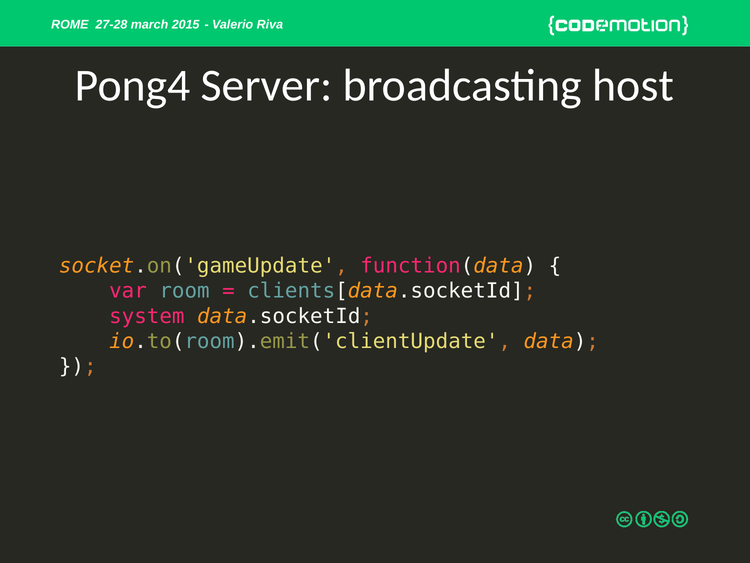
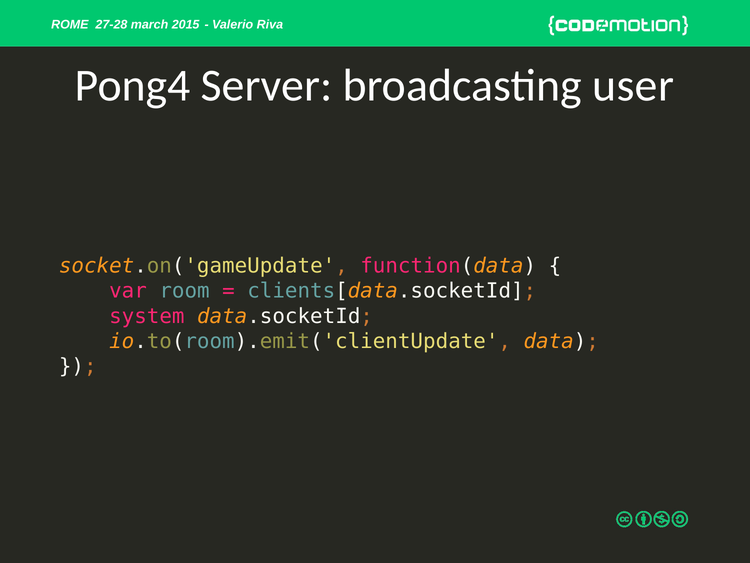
host: host -> user (633, 85)
